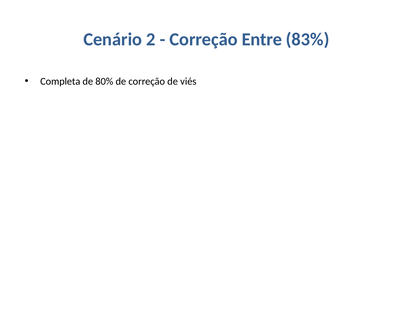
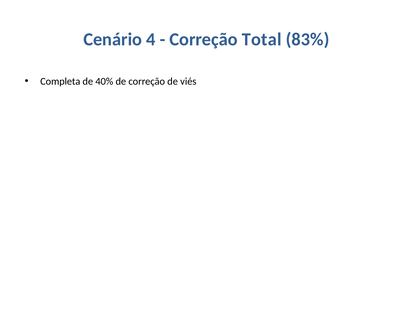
2: 2 -> 4 (151, 39)
Entre: Entre -> Total (262, 39)
80%: 80% -> 40% (104, 81)
